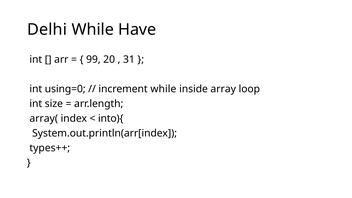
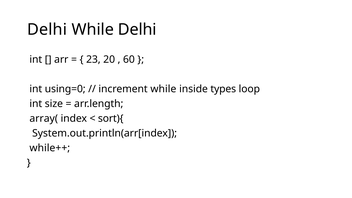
While Have: Have -> Delhi (137, 30)
99: 99 -> 23 (93, 60)
31: 31 -> 60 (129, 60)
array: array -> types (223, 89)
into){: into){ -> sort){ (111, 119)
types++: types++ -> while++ (50, 148)
